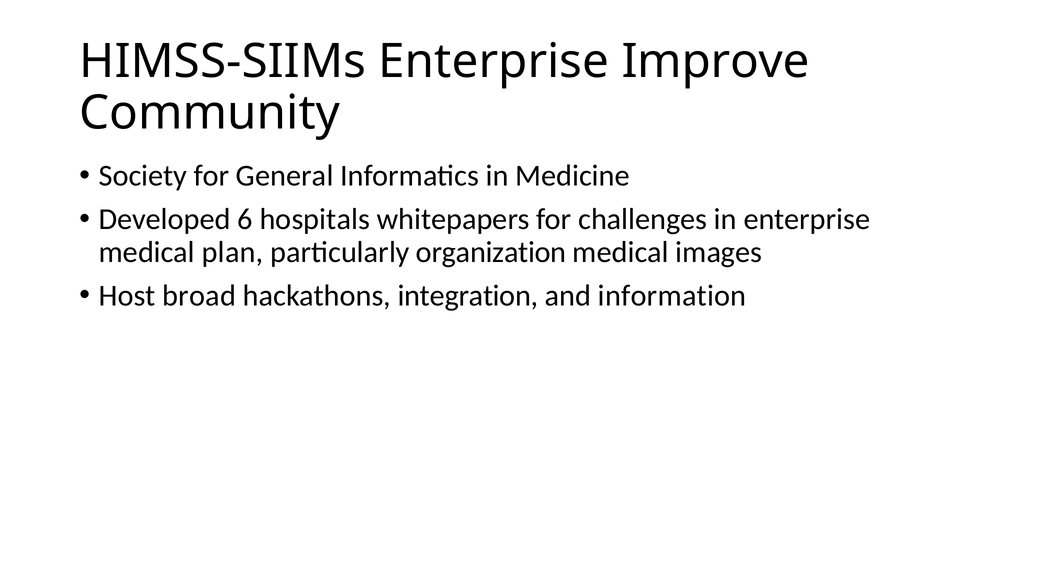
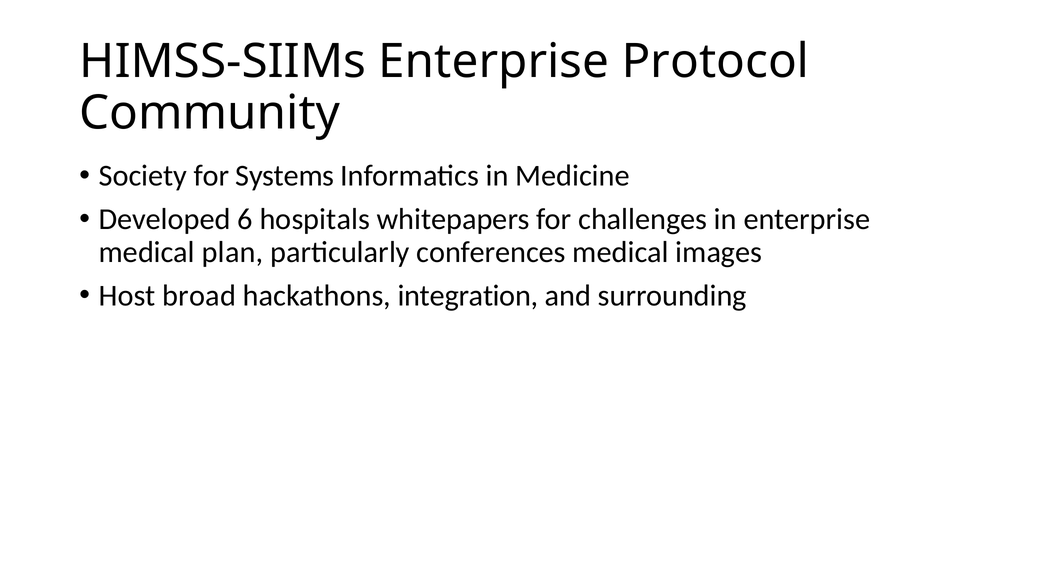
Improve: Improve -> Protocol (715, 62)
General: General -> Systems (285, 176)
organization: organization -> conferences (491, 252)
information: information -> surrounding (672, 296)
